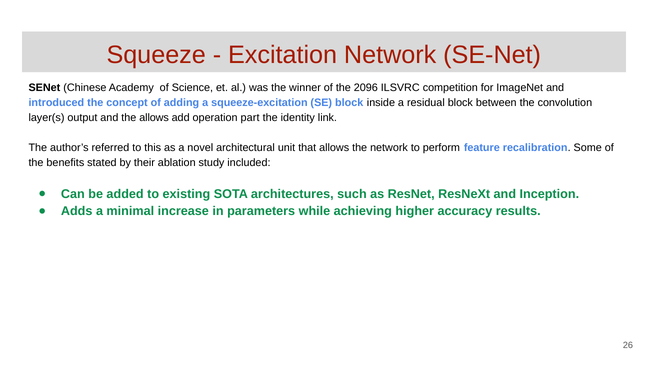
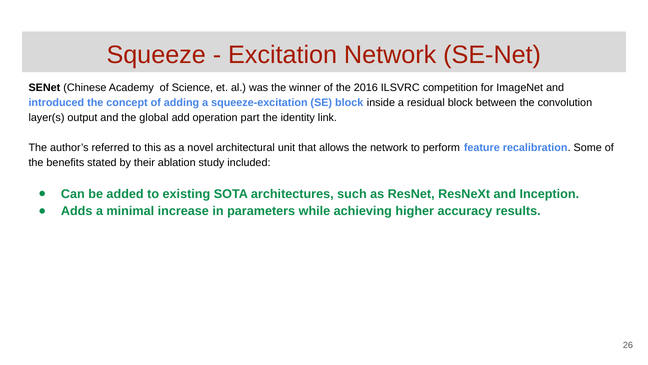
2096: 2096 -> 2016 (366, 88)
the allows: allows -> global (154, 118)
